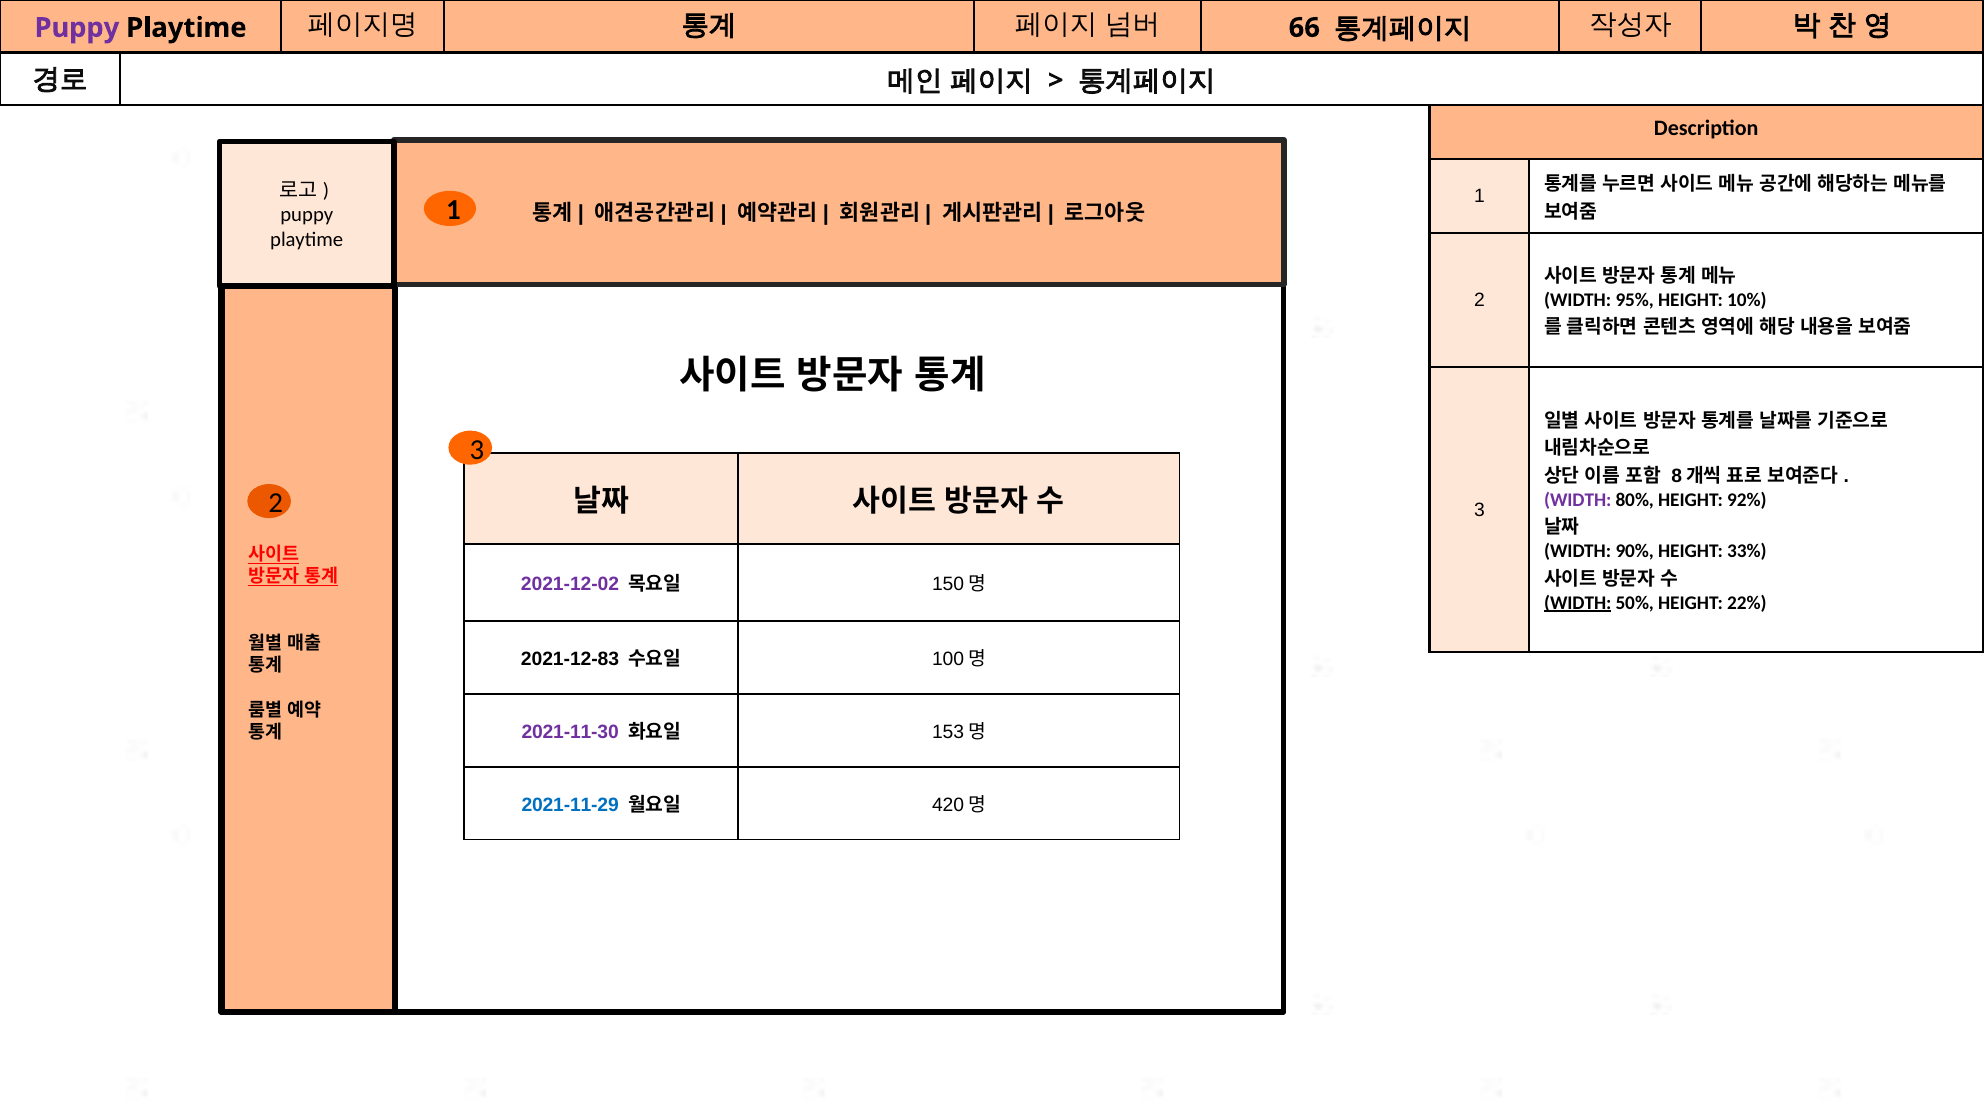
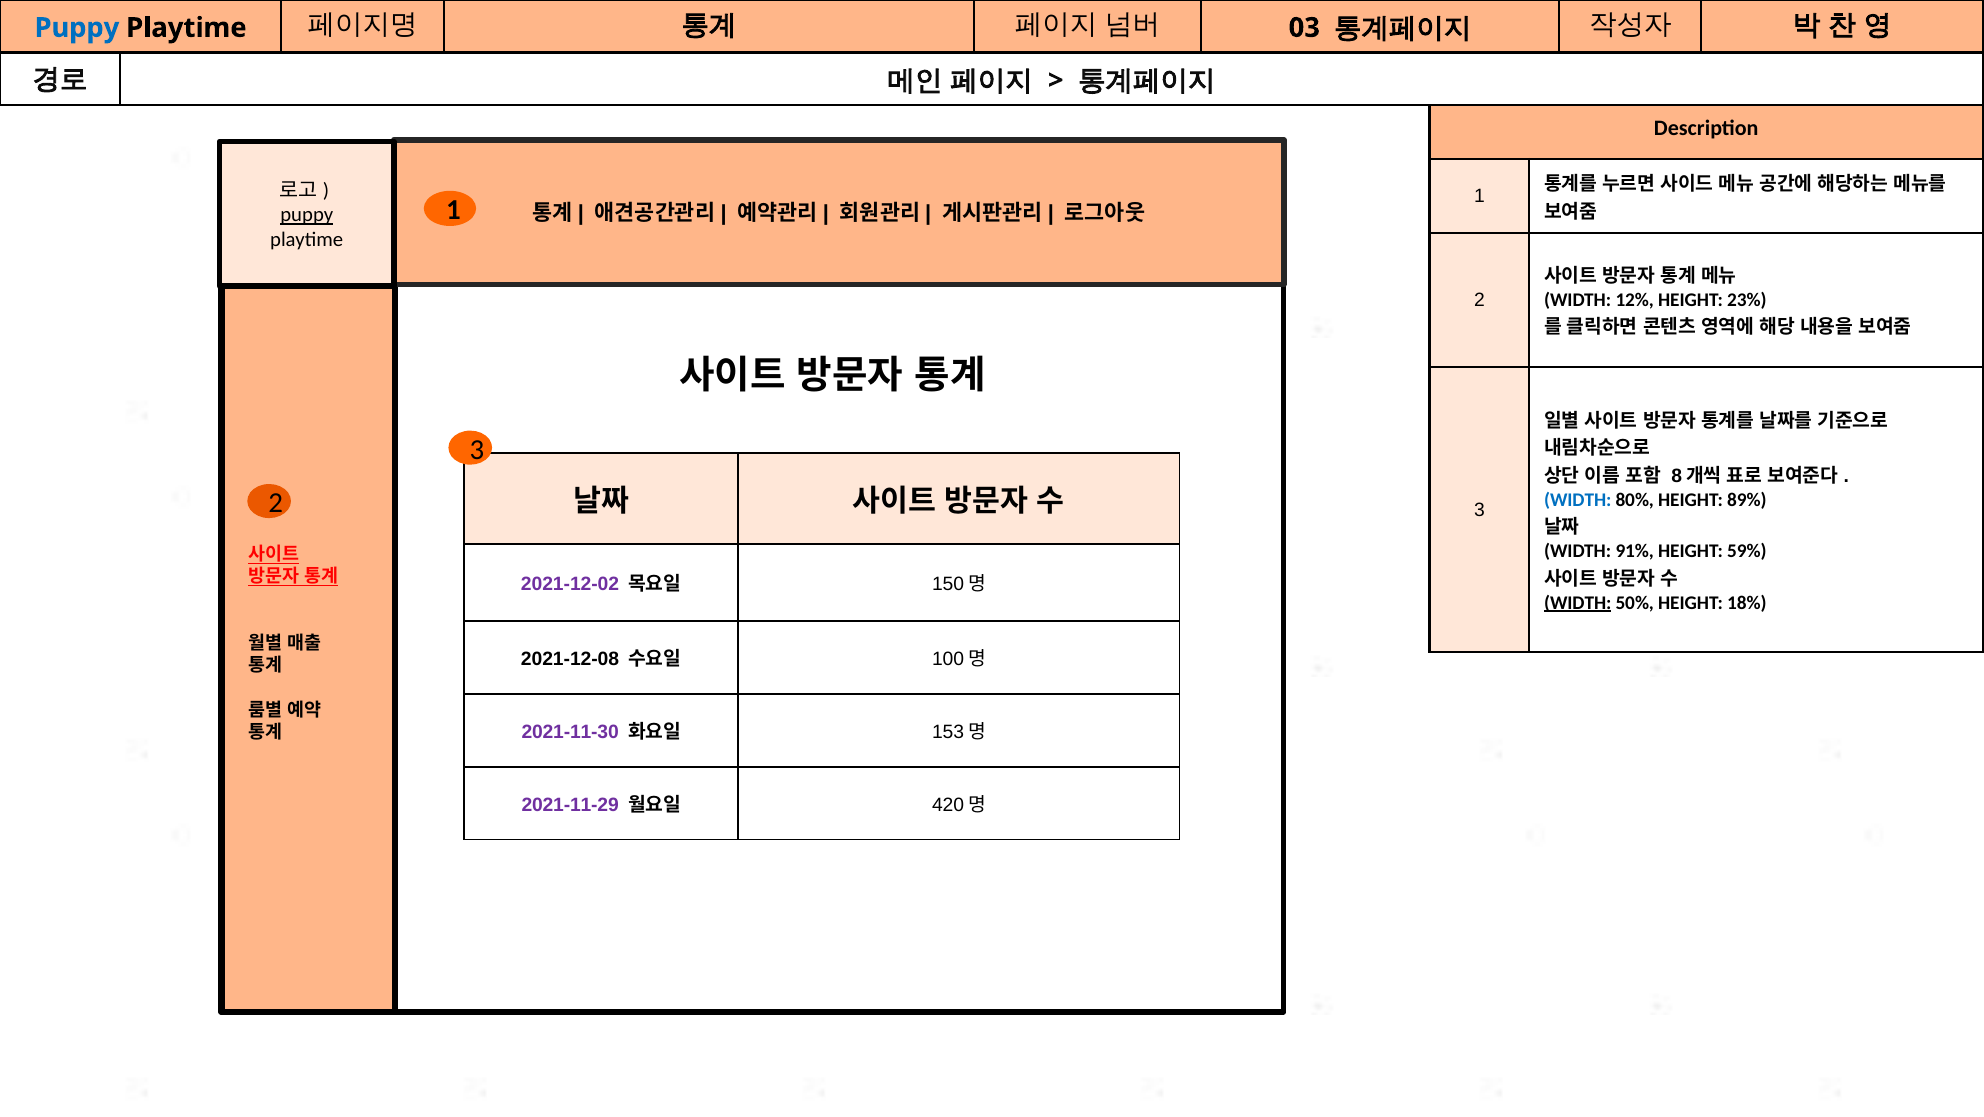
Puppy colour: purple -> blue (77, 28)
66: 66 -> 03 (1304, 28)
puppy underline: none -> present (307, 215)
95%: 95% -> 12% (1635, 300)
10%: 10% -> 23% (1747, 300)
WIDTH colour: purple -> blue (1578, 500)
92%: 92% -> 89% (1747, 500)
90%: 90% -> 91% (1635, 551)
33%: 33% -> 59% (1747, 551)
22%: 22% -> 18% (1747, 603)
2021-12-83: 2021-12-83 -> 2021-12-08 (570, 659)
2021-11-29 colour: blue -> purple (570, 805)
